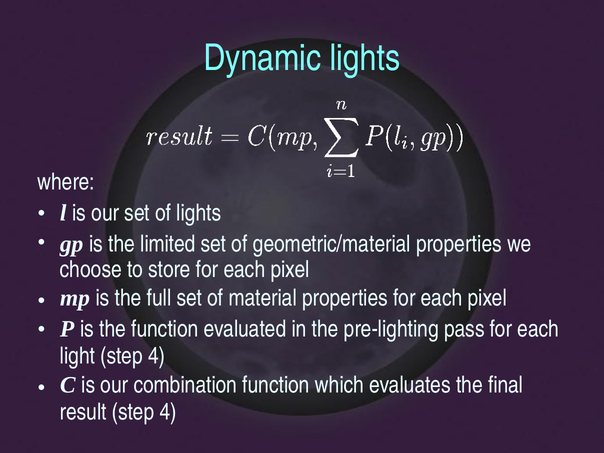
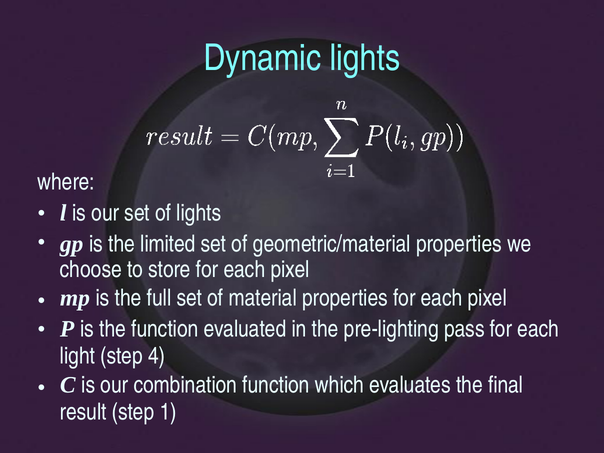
result step 4: 4 -> 1 (168, 412)
